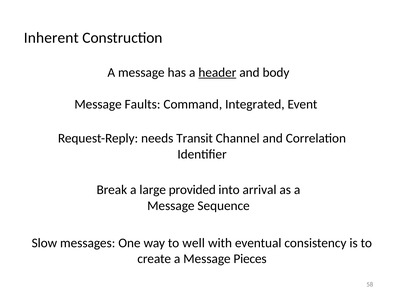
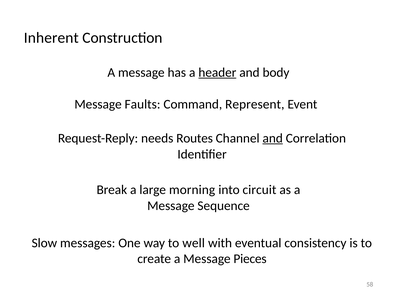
Integrated: Integrated -> Represent (255, 104)
Transit: Transit -> Routes (195, 138)
and underline: none -> present (273, 138)
provided: provided -> morning (192, 190)
arrival: arrival -> circuit (259, 190)
